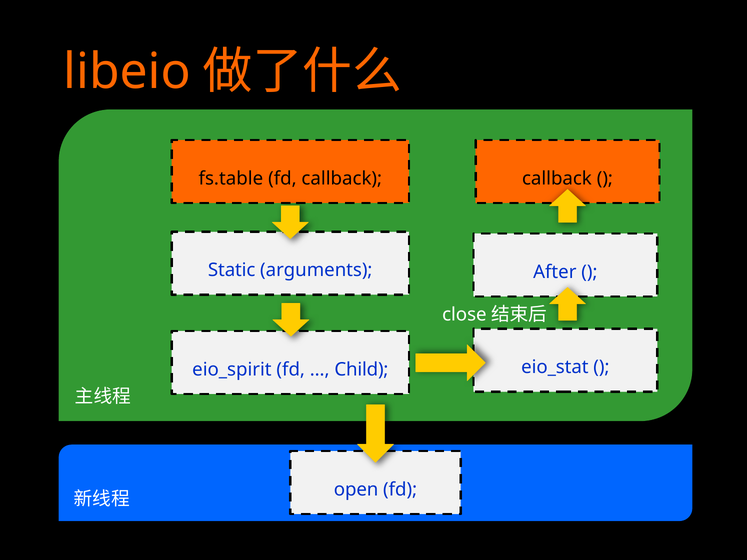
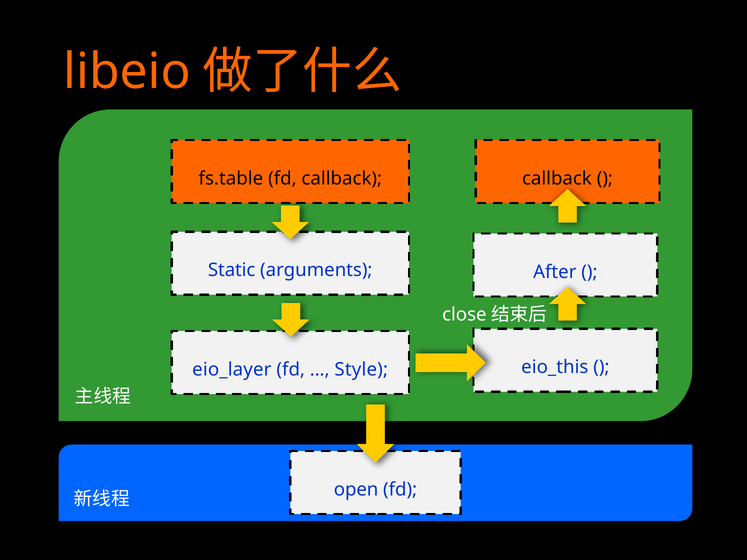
eio_stat: eio_stat -> eio_this (555, 367)
eio_spirit: eio_spirit -> eio_layer (232, 370)
Child: Child -> Style (361, 370)
